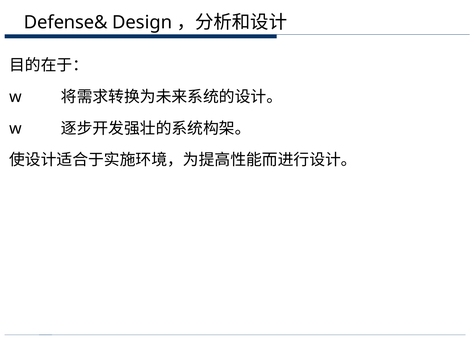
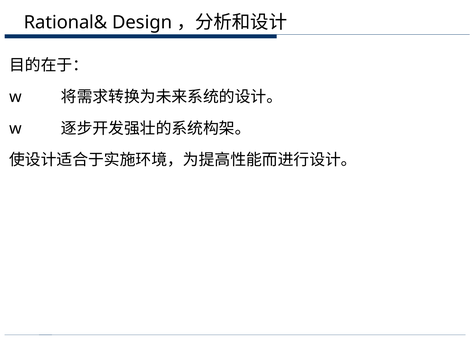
Defense&: Defense& -> Rational& (66, 22)
